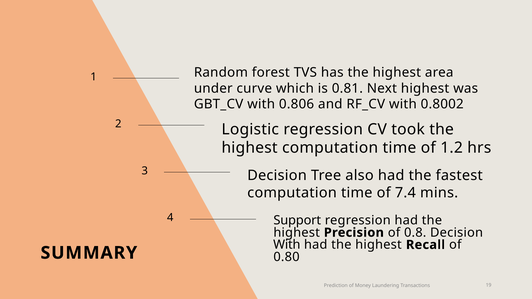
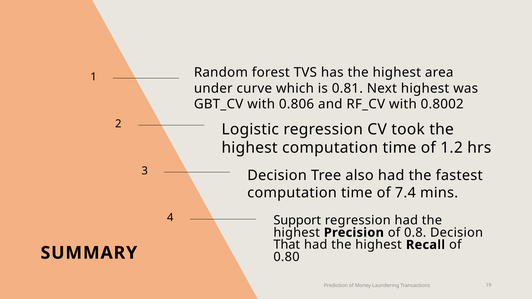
With: With -> That (287, 245)
